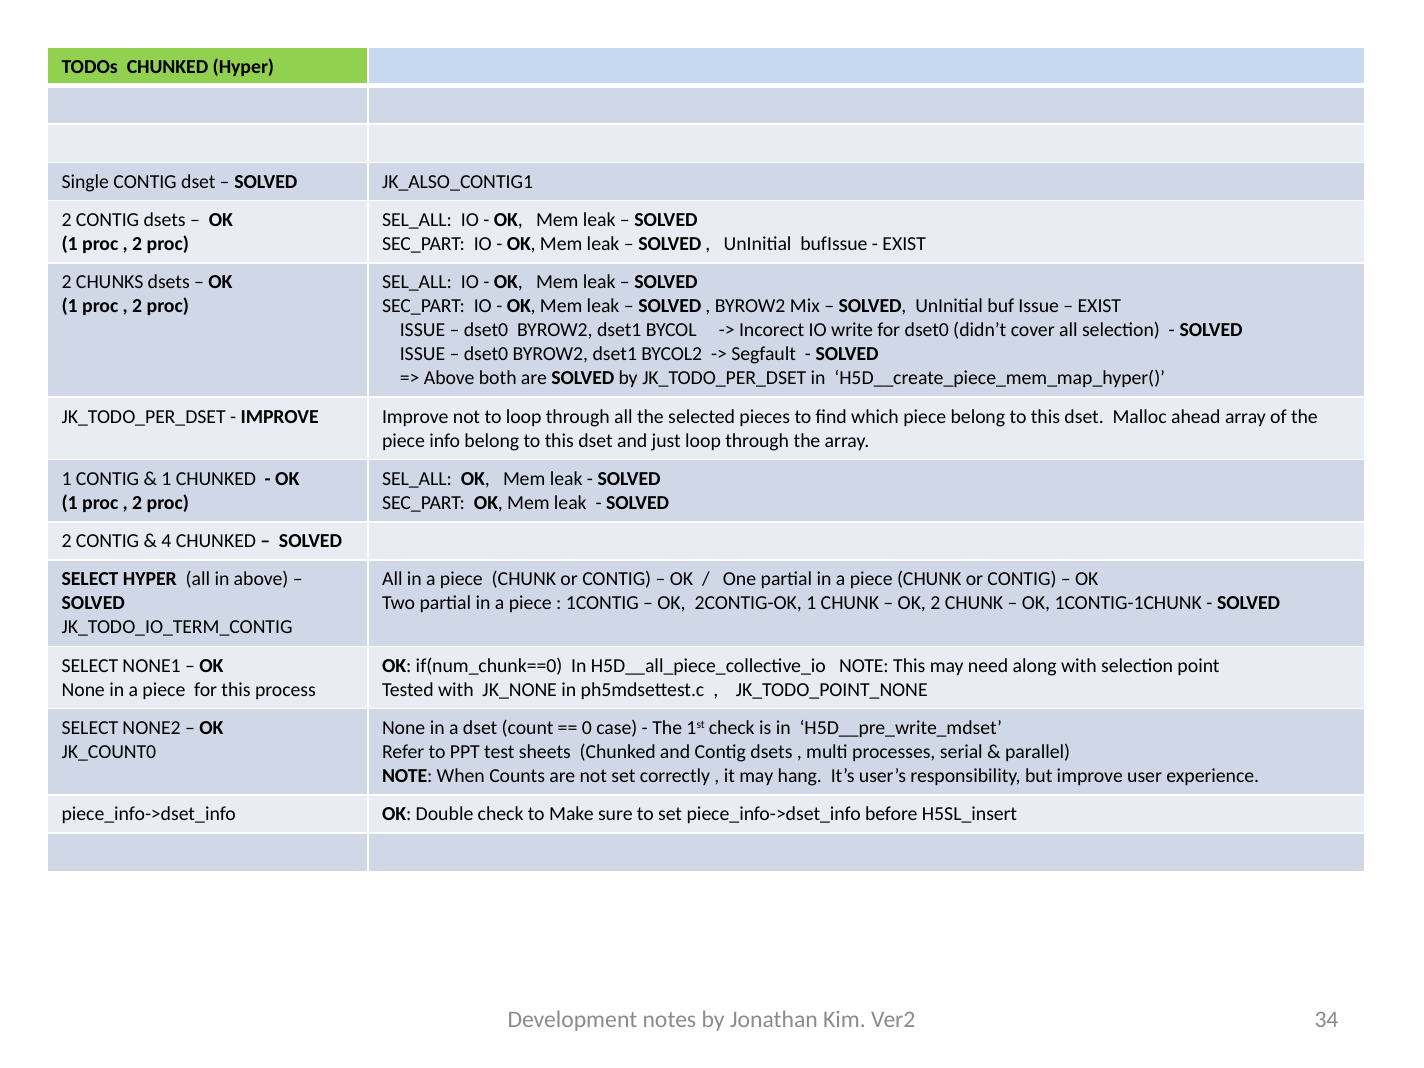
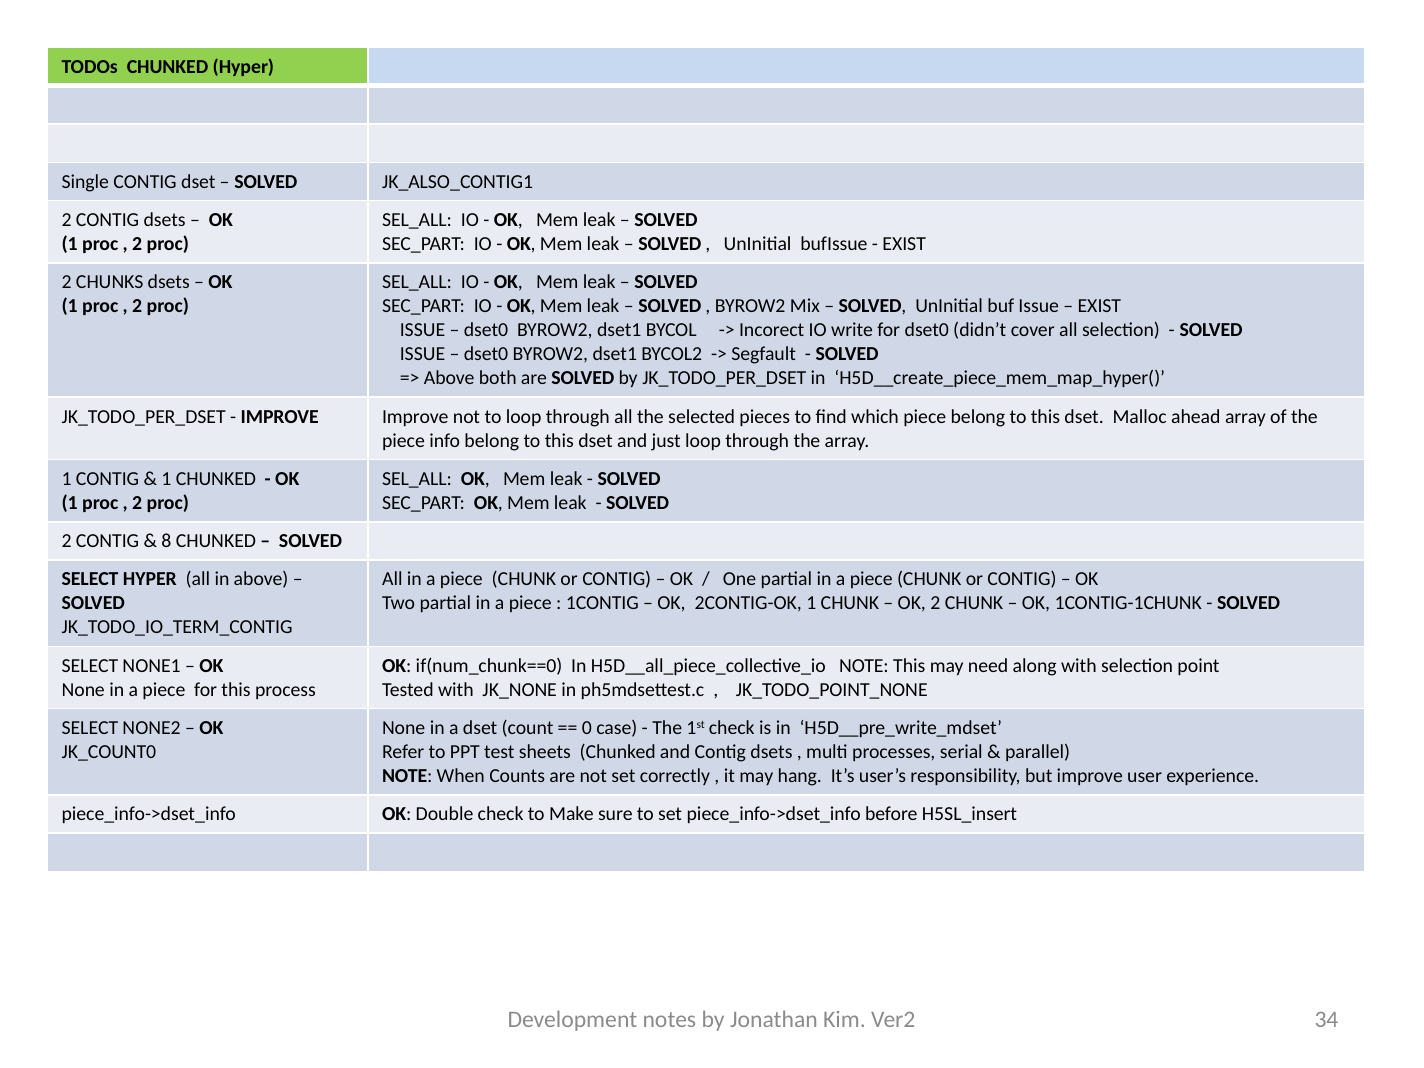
4: 4 -> 8 (166, 541)
